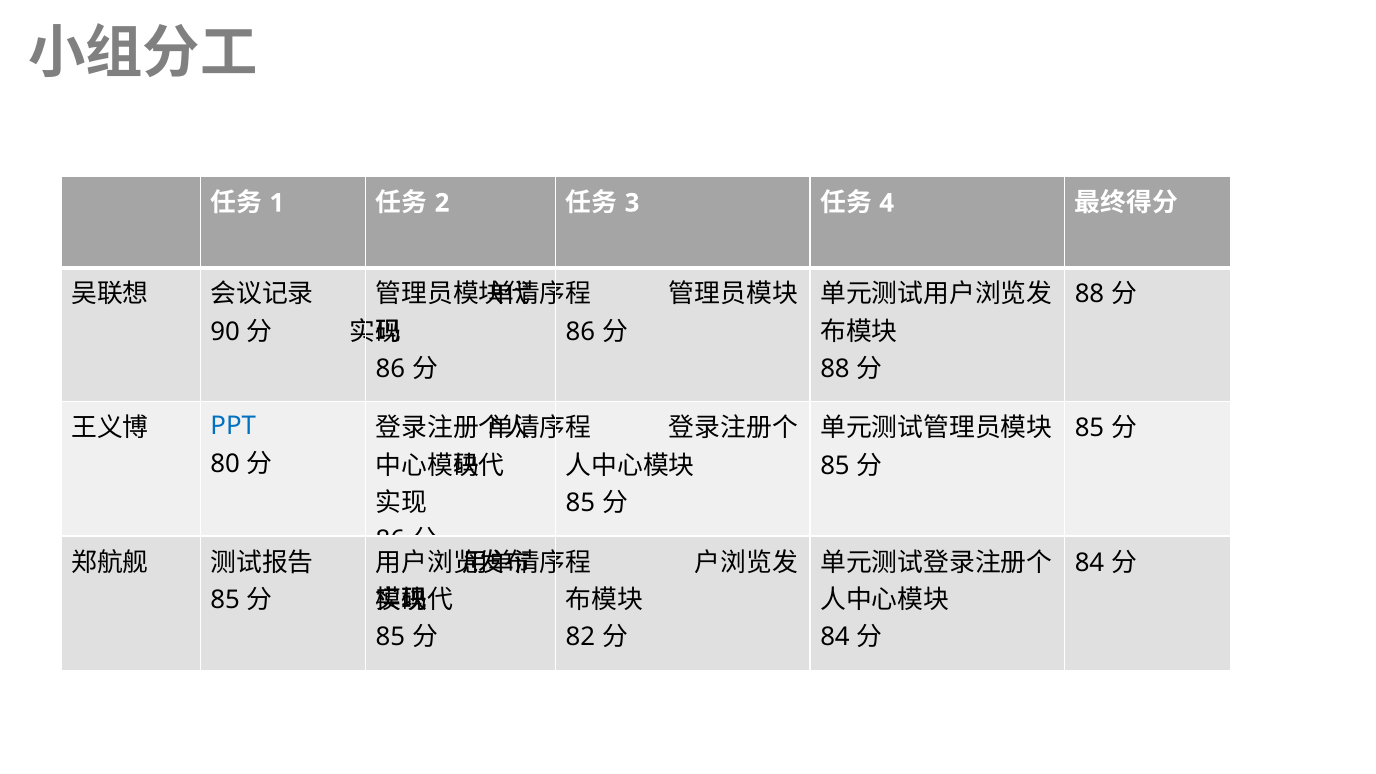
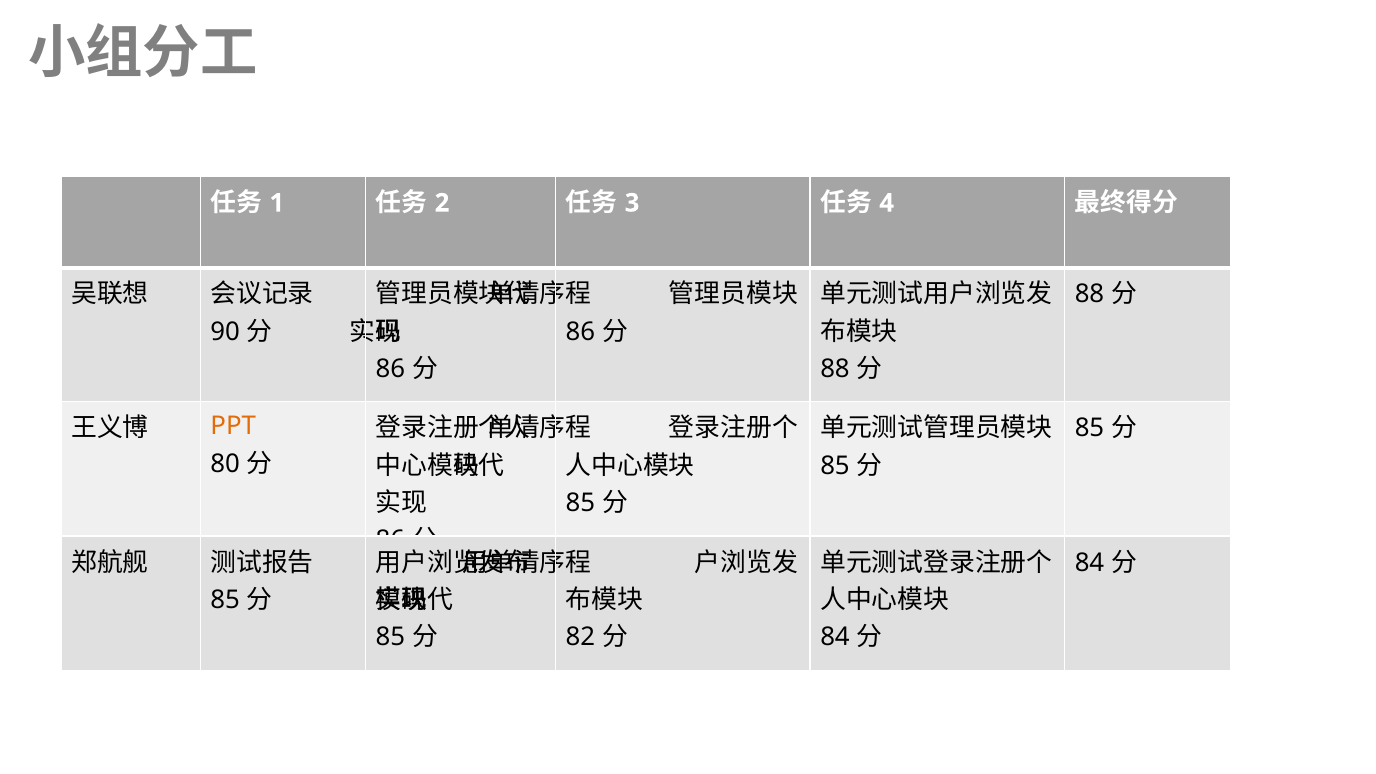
PPT colour: blue -> orange (233, 426)
